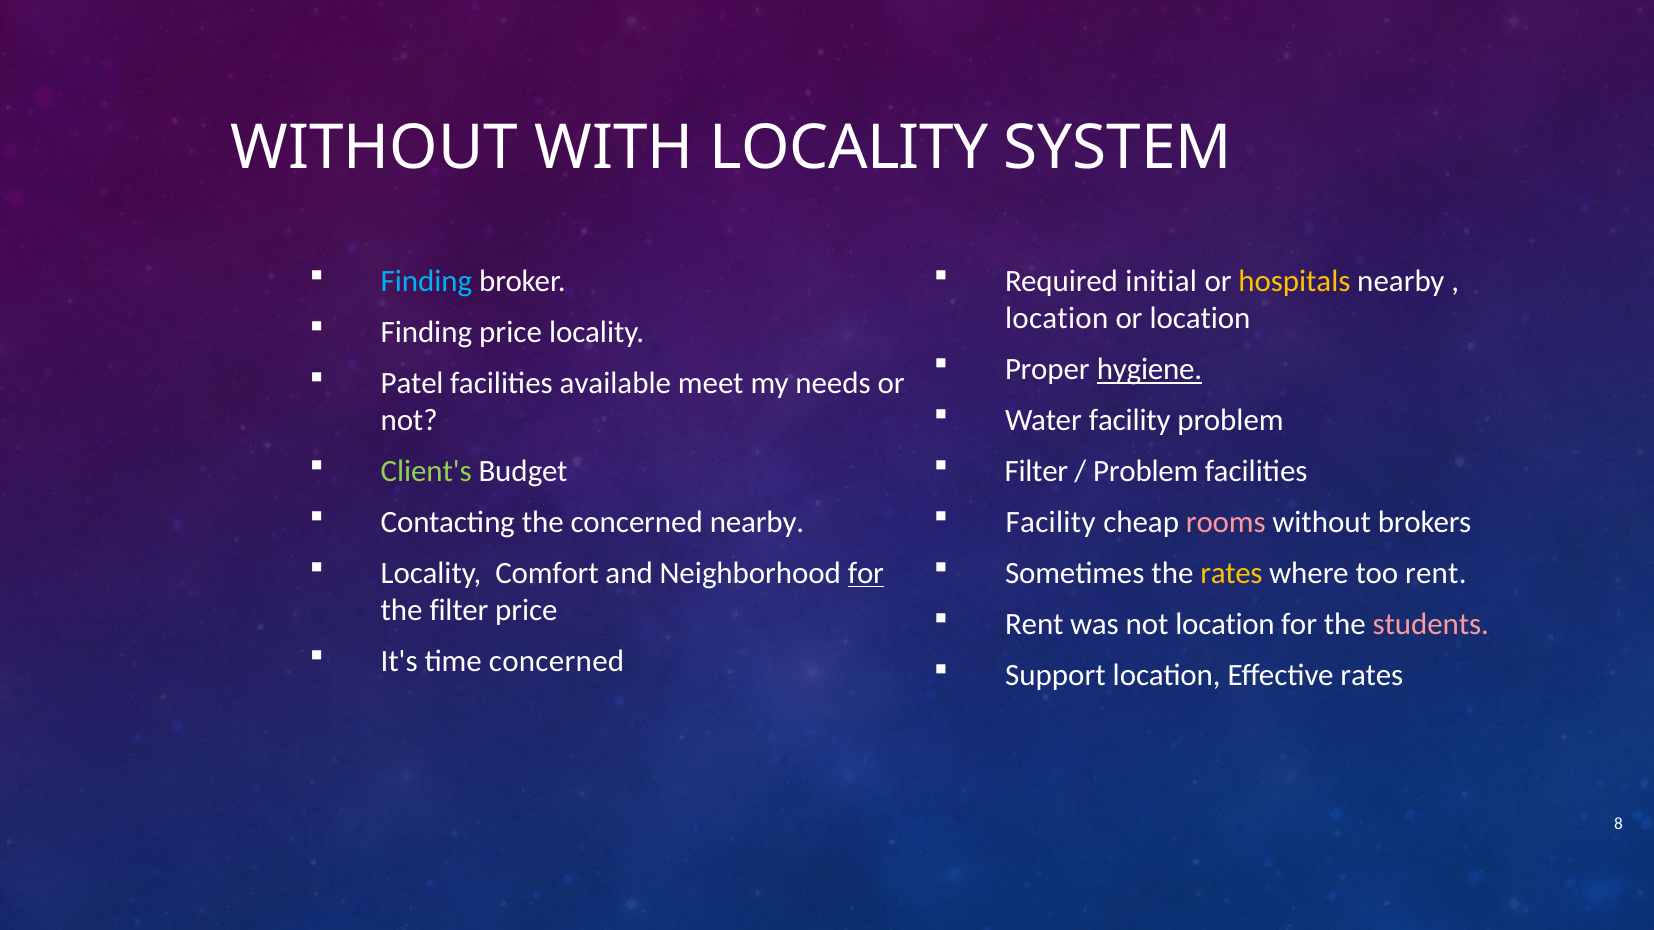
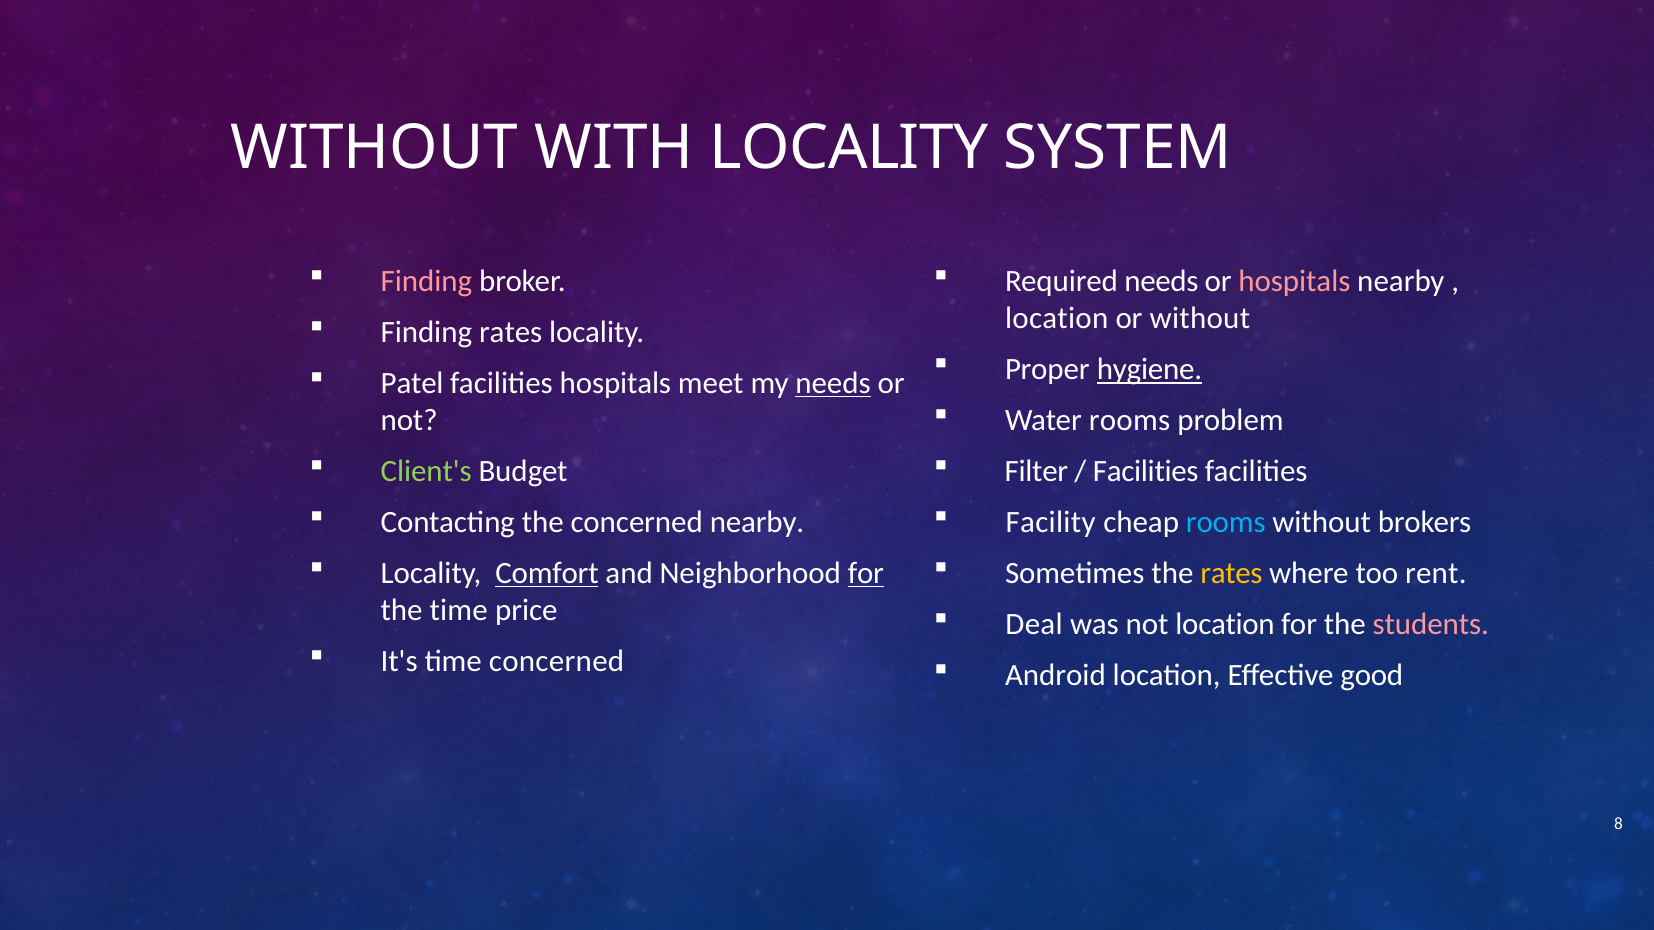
Finding colour: light blue -> pink (426, 281)
Required initial: initial -> needs (1161, 281)
hospitals colour: yellow -> pink (1294, 281)
or location: location -> without (1200, 319)
Finding price: price -> rates (511, 332)
facilities available: available -> hospitals (615, 383)
needs underline: none -> present (833, 383)
Water facility: facility -> rooms (1129, 421)
Problem: Problem -> Facilities (1146, 472)
rooms colour: pink -> light blue (1226, 523)
Comfort underline: none -> present (547, 573)
the filter: filter -> time (459, 611)
Rent: Rent -> Deal (1034, 624)
Support: Support -> Android (1055, 675)
Effective rates: rates -> good (1372, 675)
